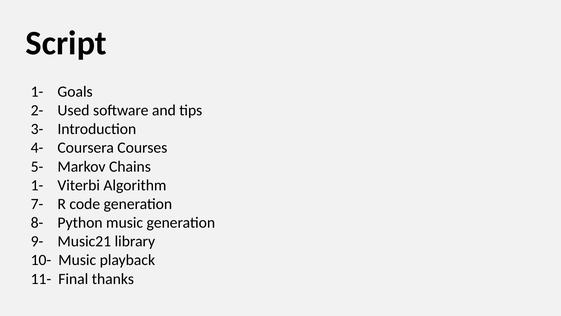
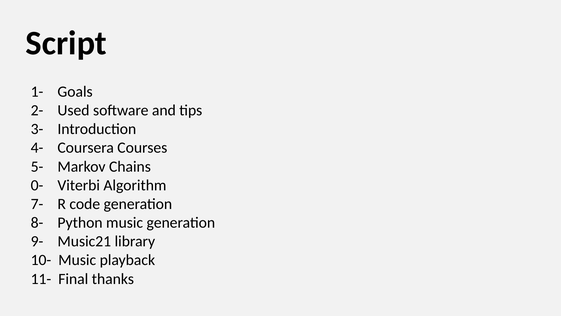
1-: 1- -> 0- (37, 185)
